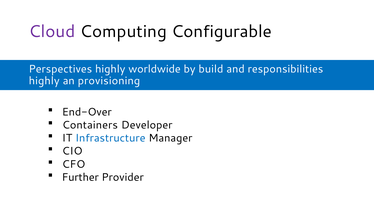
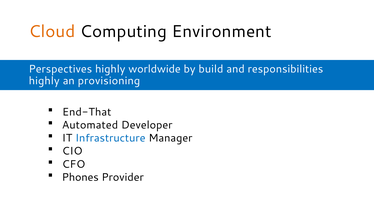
Cloud colour: purple -> orange (52, 31)
Configurable: Configurable -> Environment (222, 31)
End-Over: End-Over -> End-That (87, 112)
Containers: Containers -> Automated (90, 125)
Further: Further -> Phones (80, 178)
